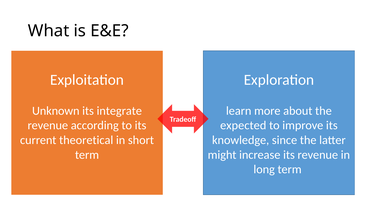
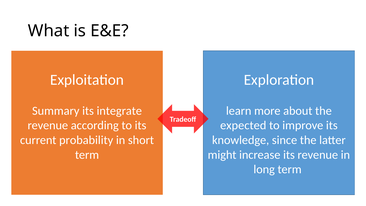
Unknown: Unknown -> Summary (56, 111)
theoretical: theoretical -> probability (86, 140)
